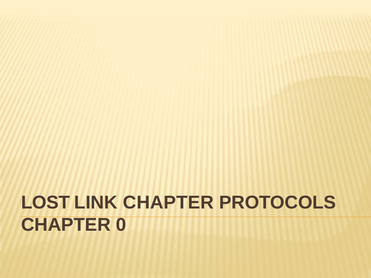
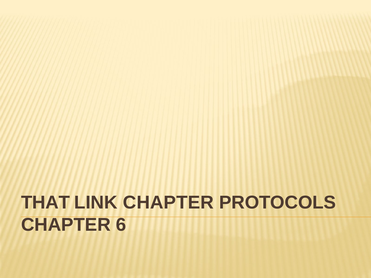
LOST: LOST -> THAT (46, 203)
0: 0 -> 6 (121, 225)
